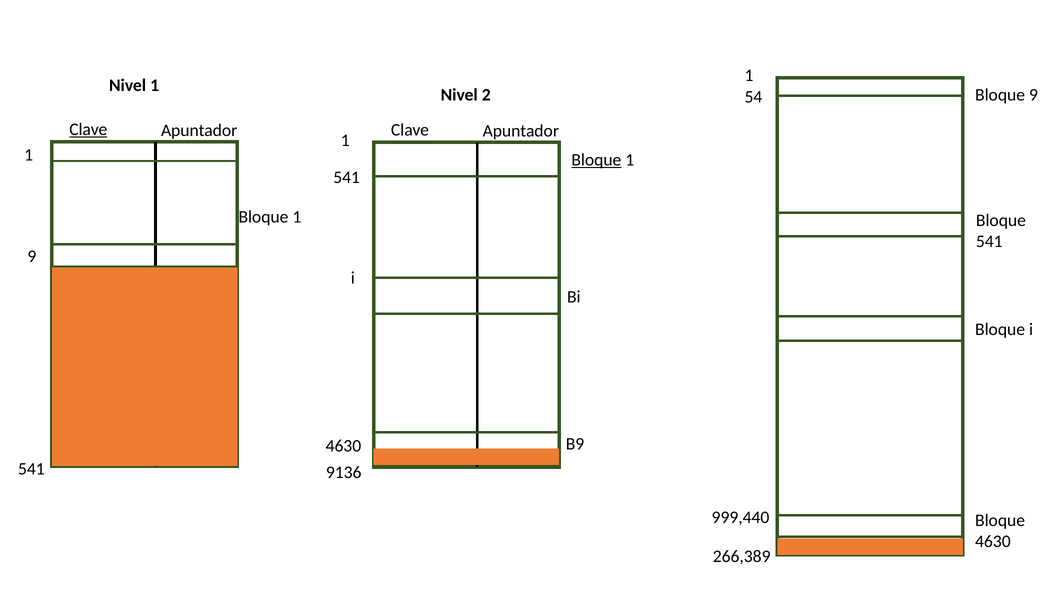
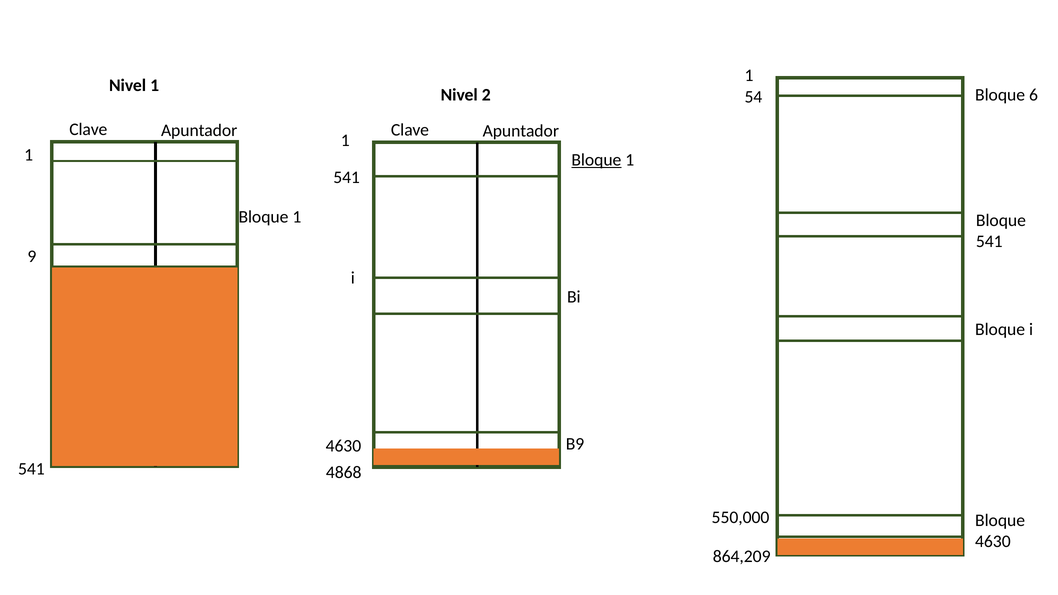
Bloque 9: 9 -> 6 (1034, 95)
Clave underline: present -> none (88, 129)
9136: 9136 -> 4868 (344, 473)
999,440: 999,440 -> 550,000 (740, 517)
266,389: 266,389 -> 864,209 (742, 556)
